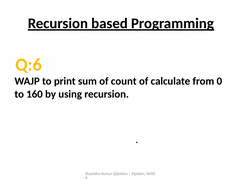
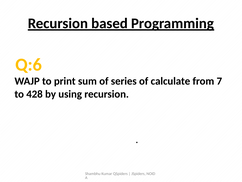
count: count -> series (124, 81)
0: 0 -> 7 (219, 81)
160: 160 -> 428 (34, 94)
